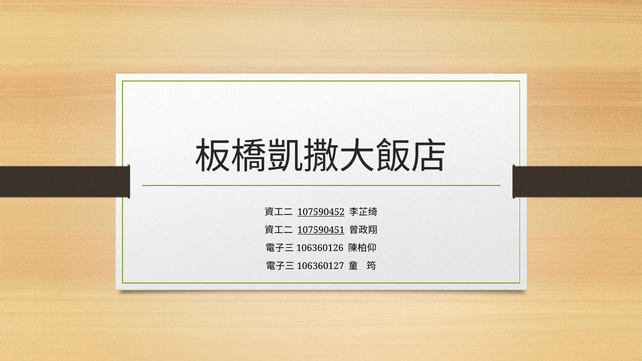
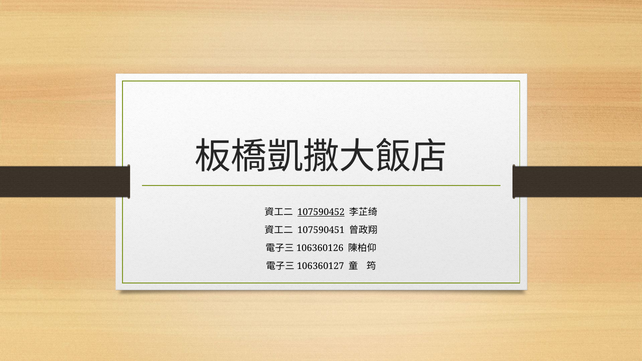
107590451 underline: present -> none (321, 230)
